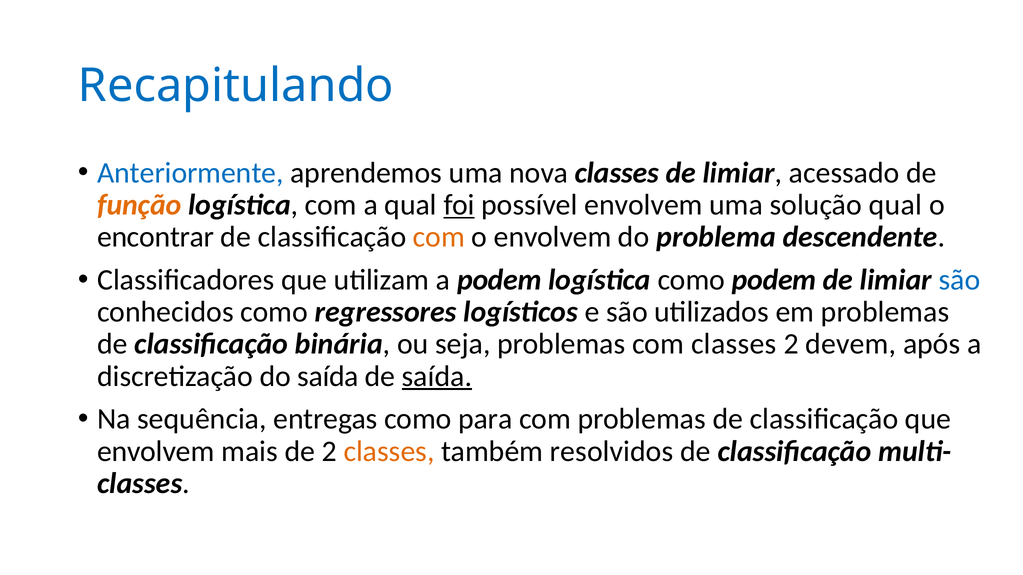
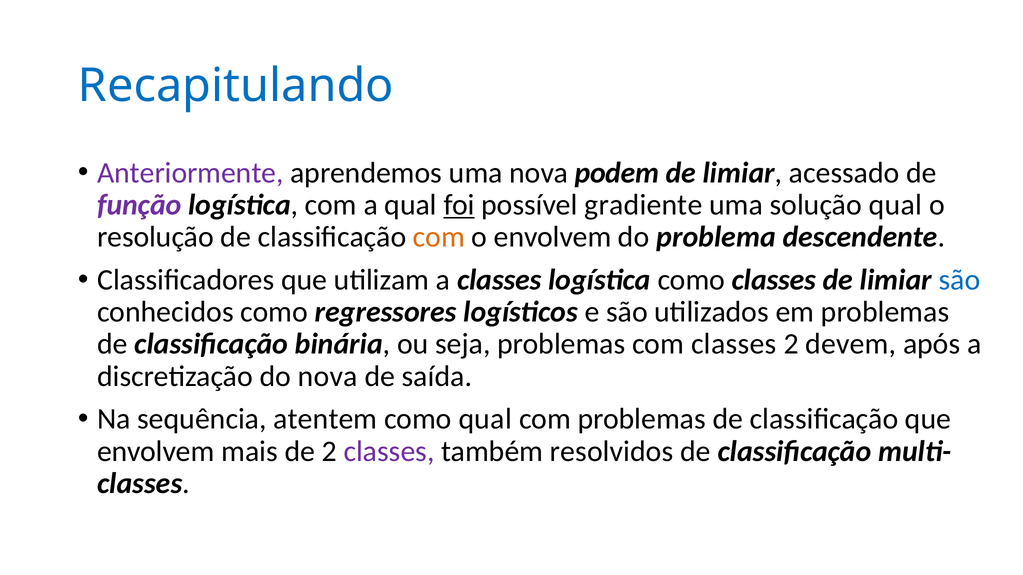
Anteriormente colour: blue -> purple (190, 173)
nova classes: classes -> podem (617, 173)
função colour: orange -> purple (139, 205)
possível envolvem: envolvem -> gradiente (643, 205)
encontrar: encontrar -> resolução (156, 237)
a podem: podem -> classes (499, 280)
como podem: podem -> classes (774, 280)
do saída: saída -> nova (328, 377)
saída underline: present -> none (437, 377)
entregas: entregas -> atentem (325, 419)
como para: para -> qual (485, 419)
classes colour: orange -> purple (389, 452)
